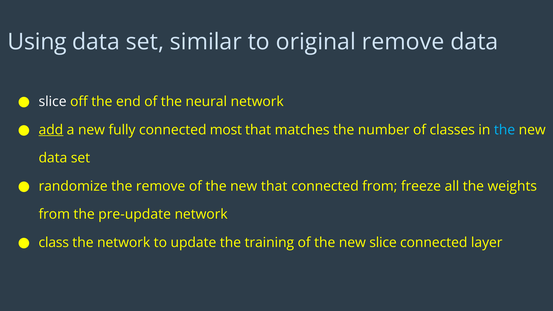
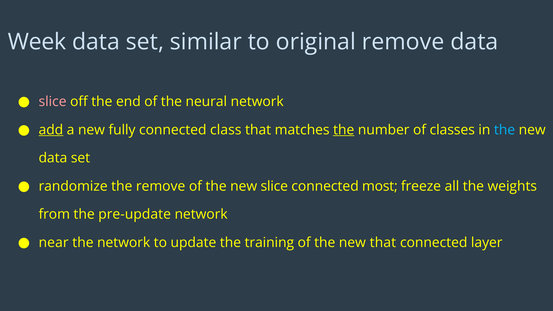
Using: Using -> Week (37, 42)
slice colour: white -> pink (53, 102)
most: most -> class (226, 130)
the underline: none -> present (344, 130)
new that: that -> slice (274, 186)
connected from: from -> most (380, 186)
class: class -> near (54, 243)
new slice: slice -> that (383, 243)
